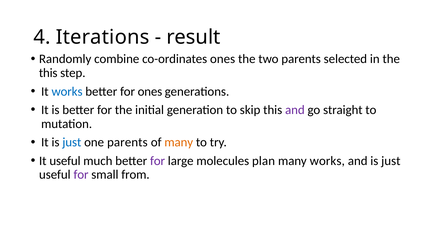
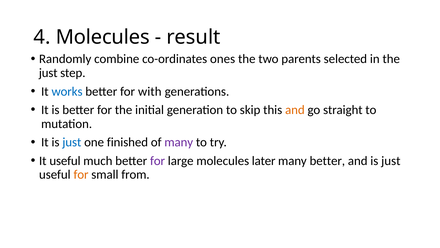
4 Iterations: Iterations -> Molecules (103, 37)
this: this -> just (48, 73)
for ones: ones -> with (150, 91)
and colour: purple -> orange (295, 110)
one parents: parents -> finished (127, 142)
many colour: orange -> purple (179, 142)
plan: plan -> later (264, 160)
many works: works -> better (327, 160)
for colour: purple -> orange (81, 174)
